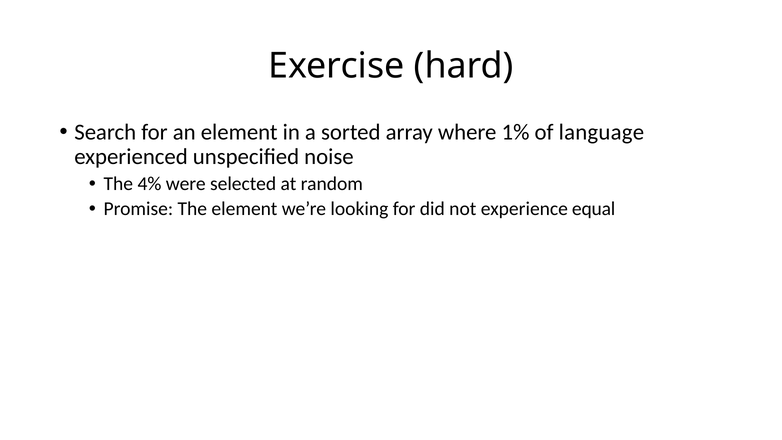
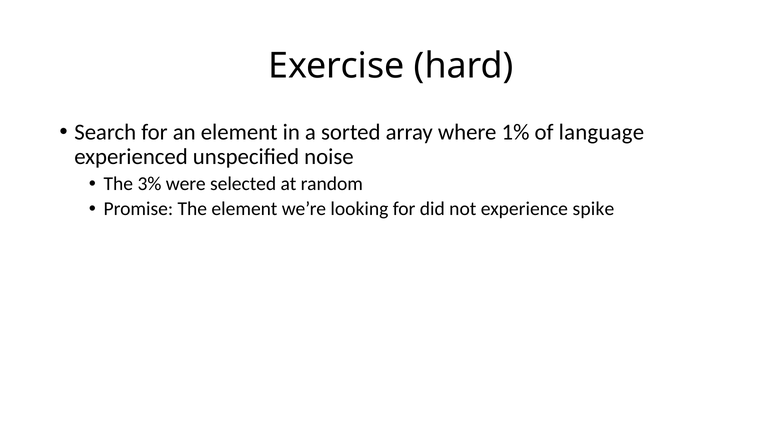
4%: 4% -> 3% (149, 184)
equal: equal -> spike (593, 209)
